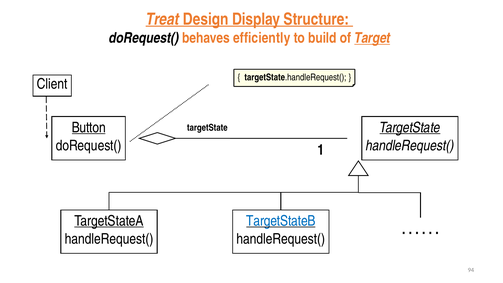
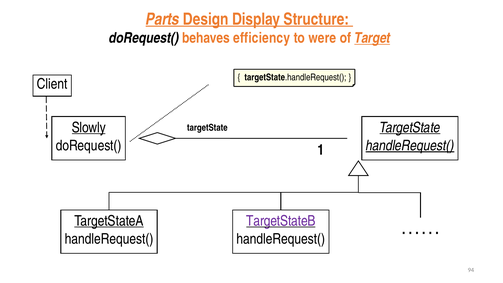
Treat: Treat -> Parts (162, 19)
efficiently: efficiently -> efficiency (262, 38)
build: build -> were (322, 38)
Button: Button -> Slowly (89, 128)
handleRequest( underline: none -> present (410, 146)
TargetStateB colour: blue -> purple (281, 221)
